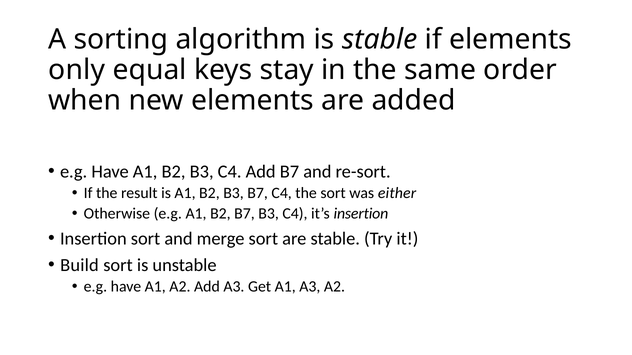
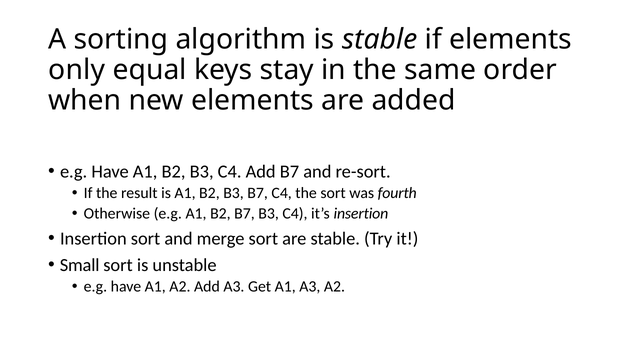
either: either -> fourth (397, 193)
Build: Build -> Small (80, 265)
